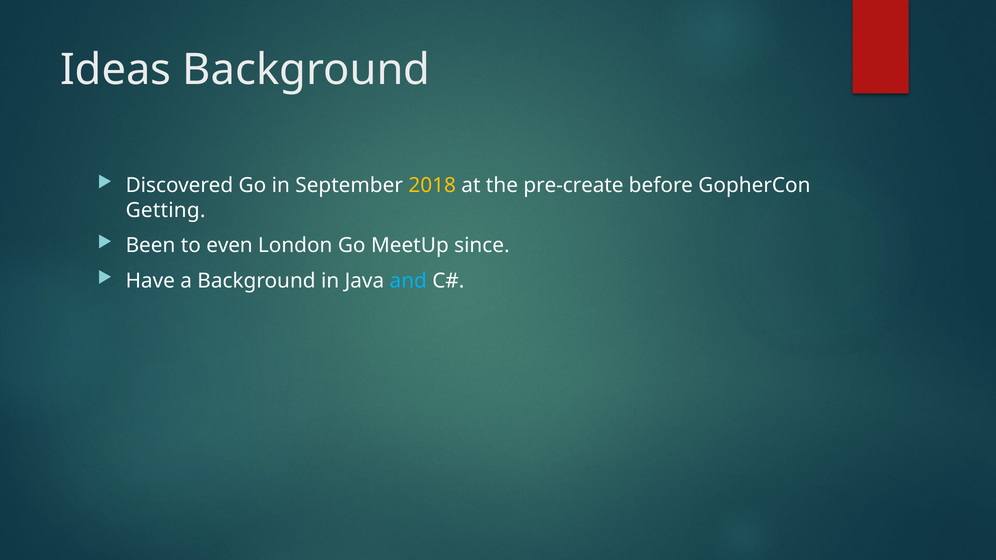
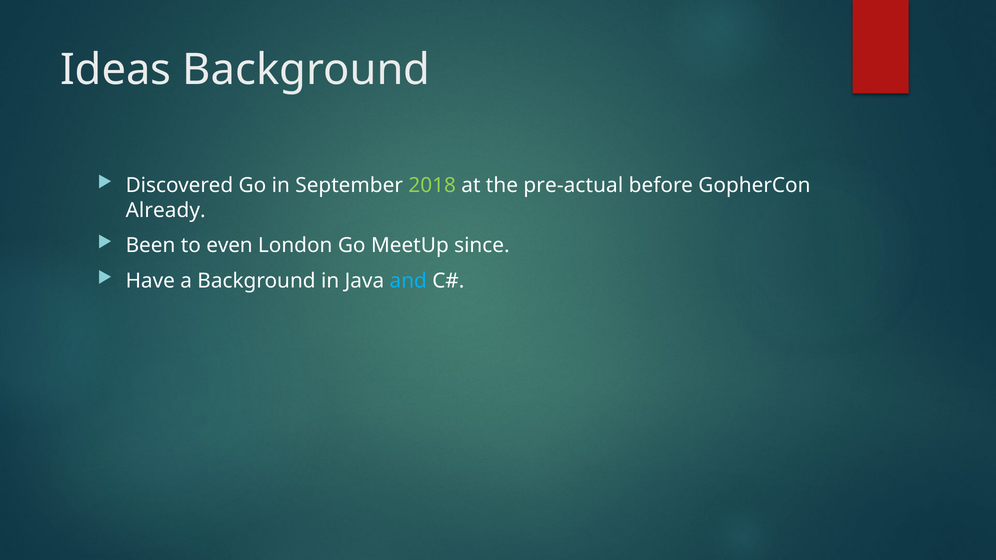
2018 colour: yellow -> light green (432, 185)
pre-create: pre-create -> pre-actual (573, 185)
Getting: Getting -> Already (166, 210)
